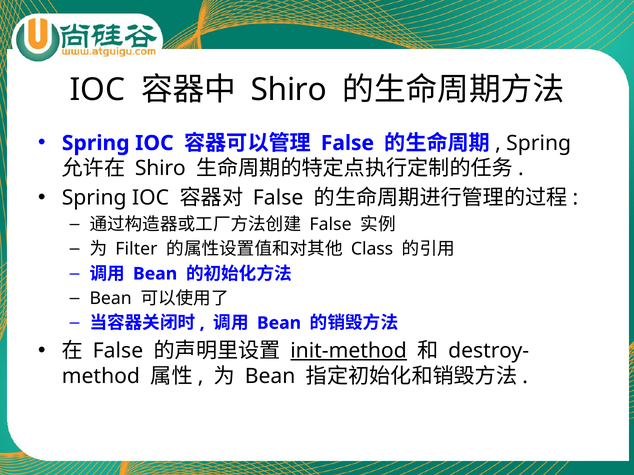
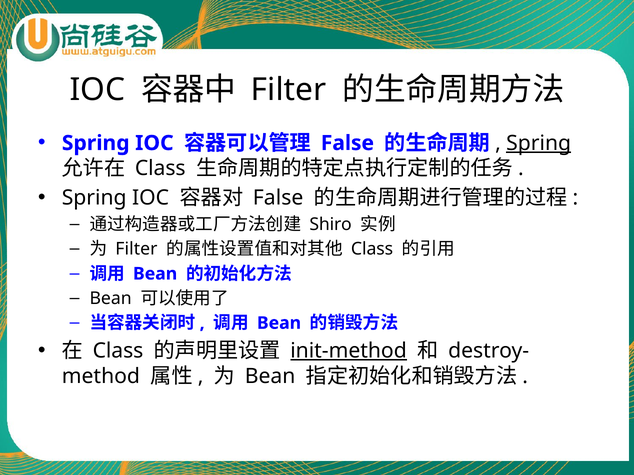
Shiro: Shiro -> Filter (289, 90)
Spring underline: none -> present (539, 143)
Shiro: Shiro -> Class (160, 169)
False: False -> Shiro (331, 225)
False: False -> Class (118, 351)
